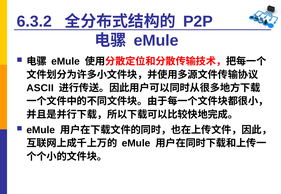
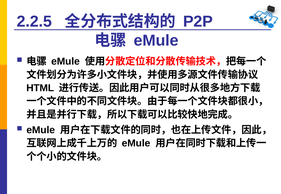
6.3.2: 6.3.2 -> 2.2.5 (34, 22)
ASCII: ASCII -> HTML (40, 88)
